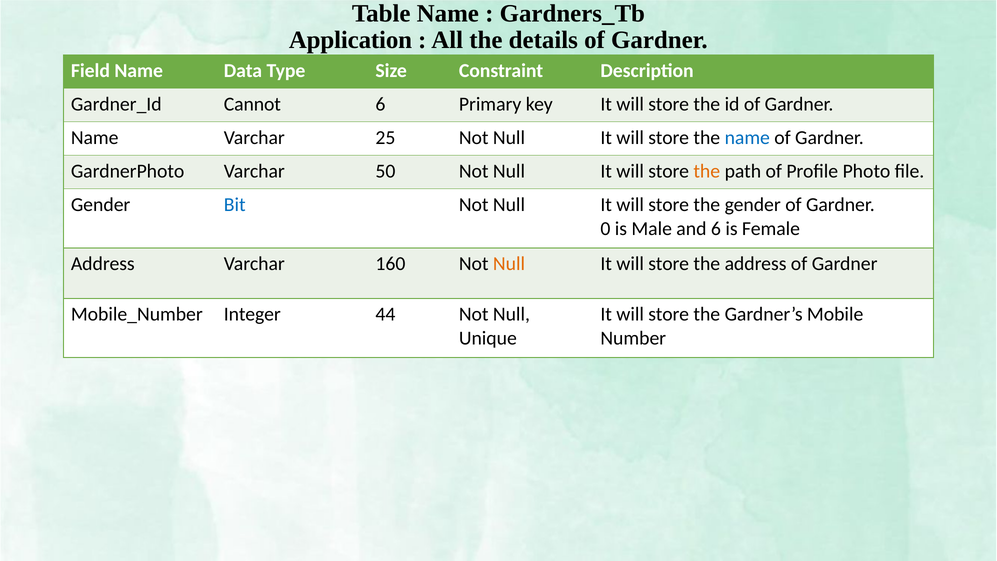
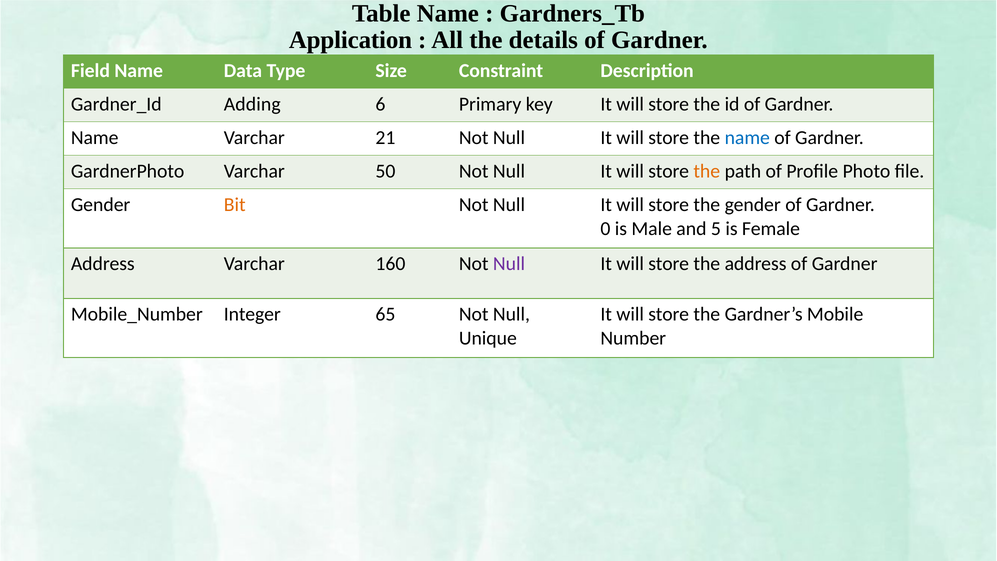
Cannot: Cannot -> Adding (252, 104)
25: 25 -> 21 (385, 138)
Bit colour: blue -> orange (235, 205)
and 6: 6 -> 5 (716, 229)
Null colour: orange -> purple (509, 264)
44: 44 -> 65 (385, 314)
